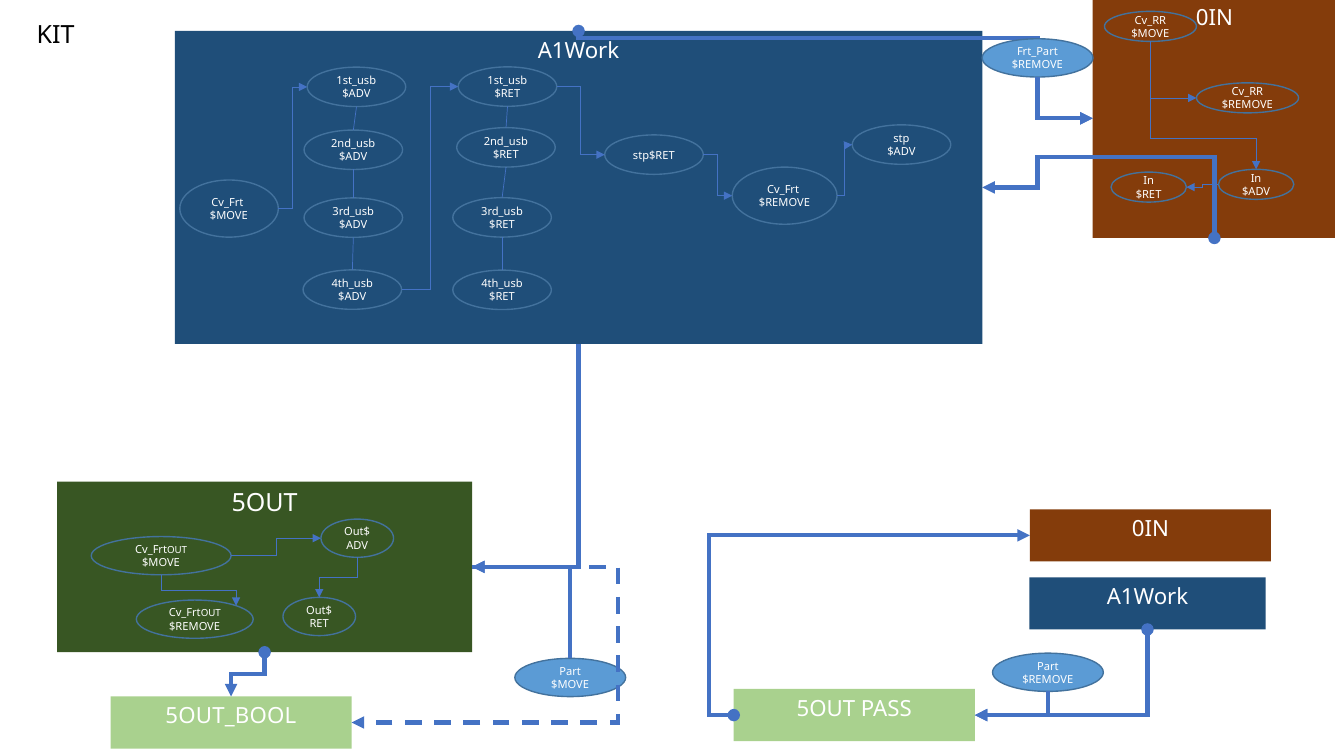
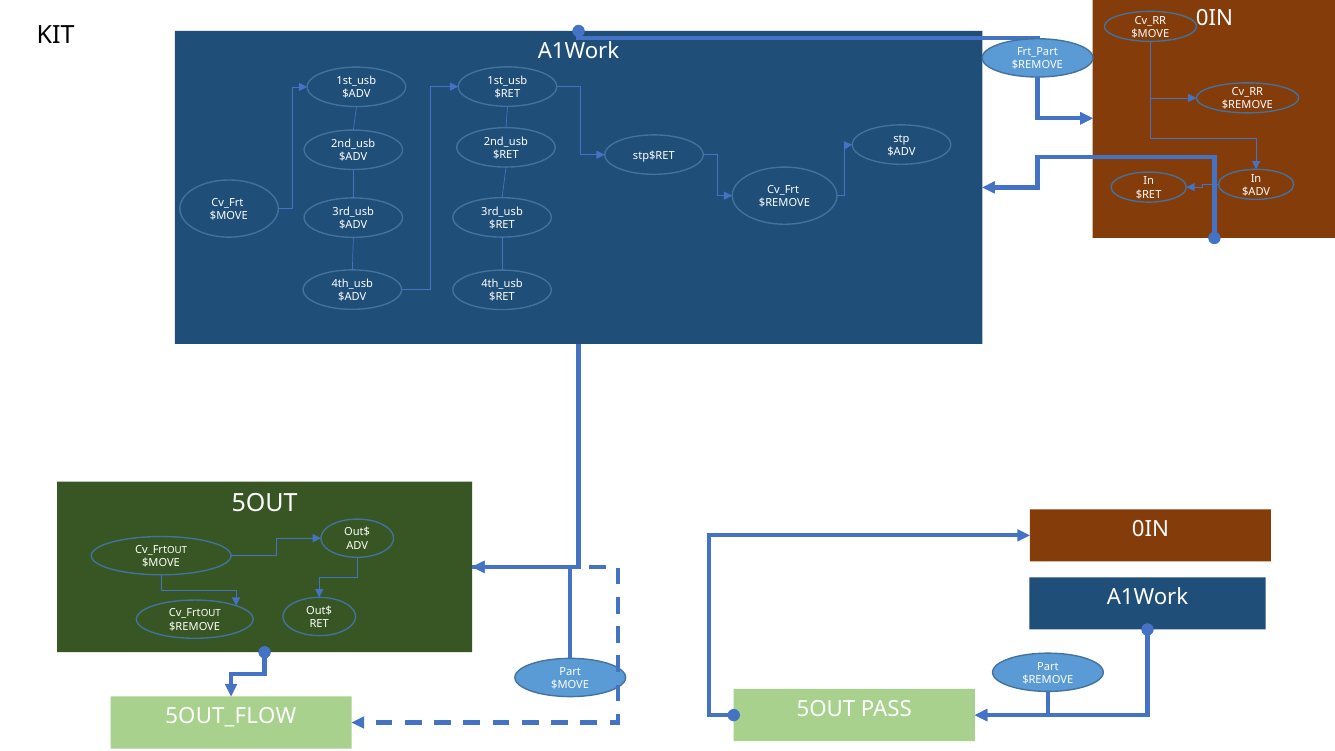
5OUT_BOOL: 5OUT_BOOL -> 5OUT_FLOW (231, 716)
